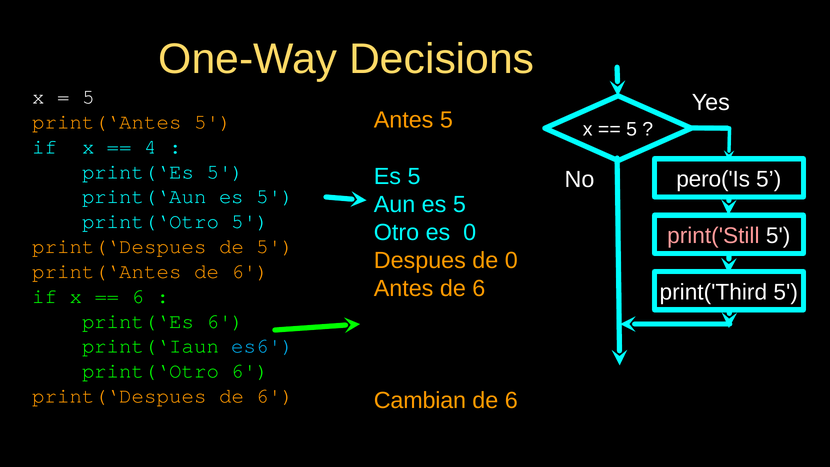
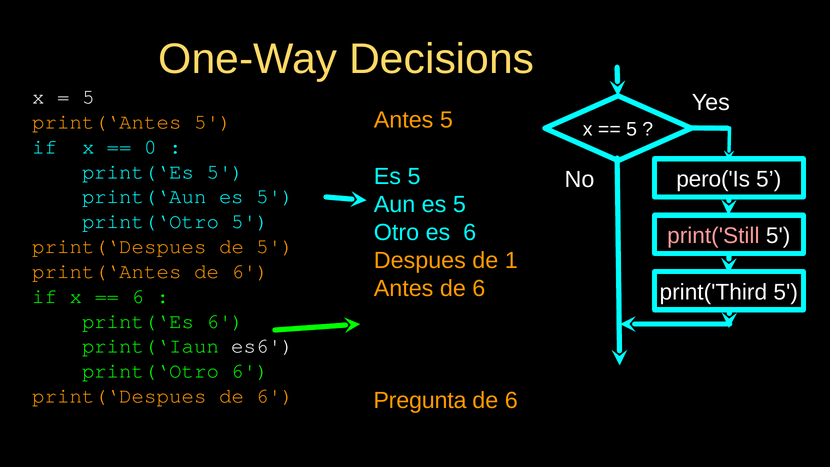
4: 4 -> 0 (151, 147)
es 0: 0 -> 6 (470, 232)
de 0: 0 -> 1 (511, 260)
es6 colour: light blue -> white (263, 346)
Cambian: Cambian -> Pregunta (420, 401)
